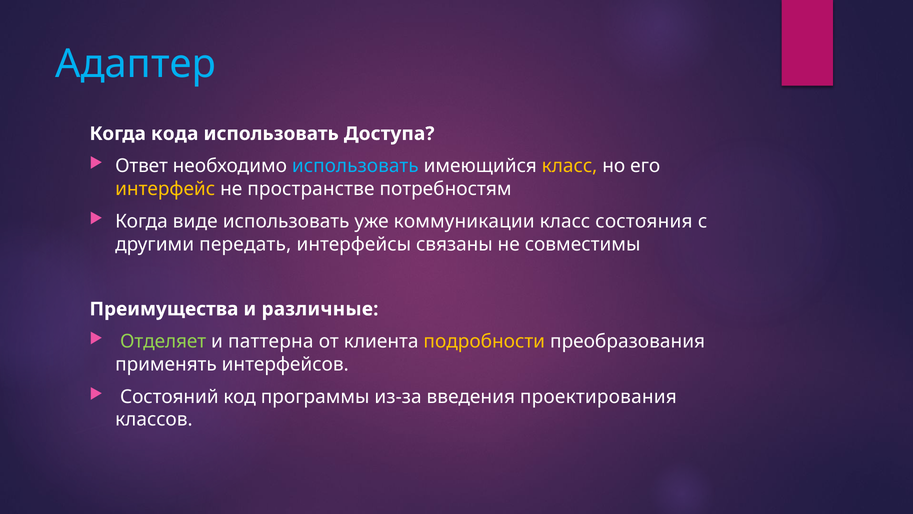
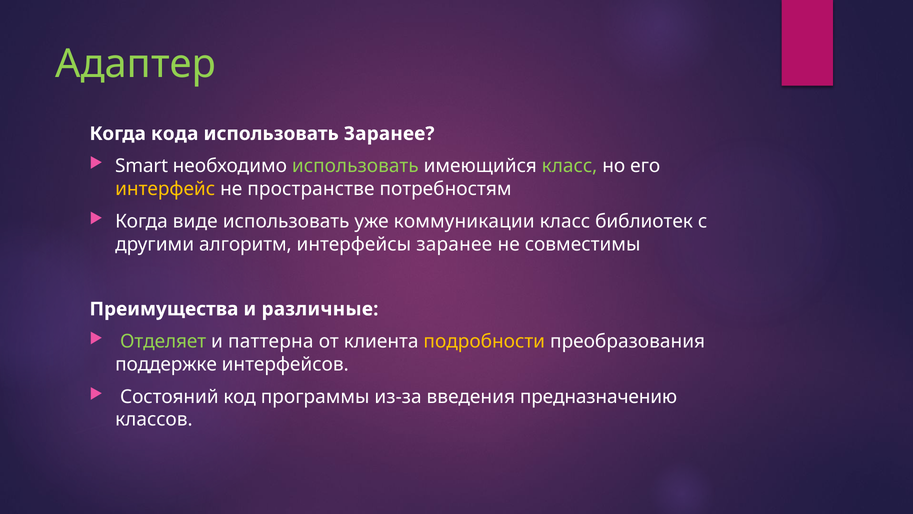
Адаптер colour: light blue -> light green (136, 64)
использовать Доступа: Доступа -> Заранее (389, 134)
Ответ: Ответ -> Smart (142, 166)
использовать colour: light blue -> light green (355, 166)
класс colour: yellow -> light green (570, 166)
состояния: состояния -> библиотек (644, 221)
передать: передать -> алгоритм (245, 244)
интерфейсы связаны: связаны -> заранее (454, 244)
применять: применять -> поддержке (166, 364)
проектирования: проектирования -> предназначению (599, 396)
